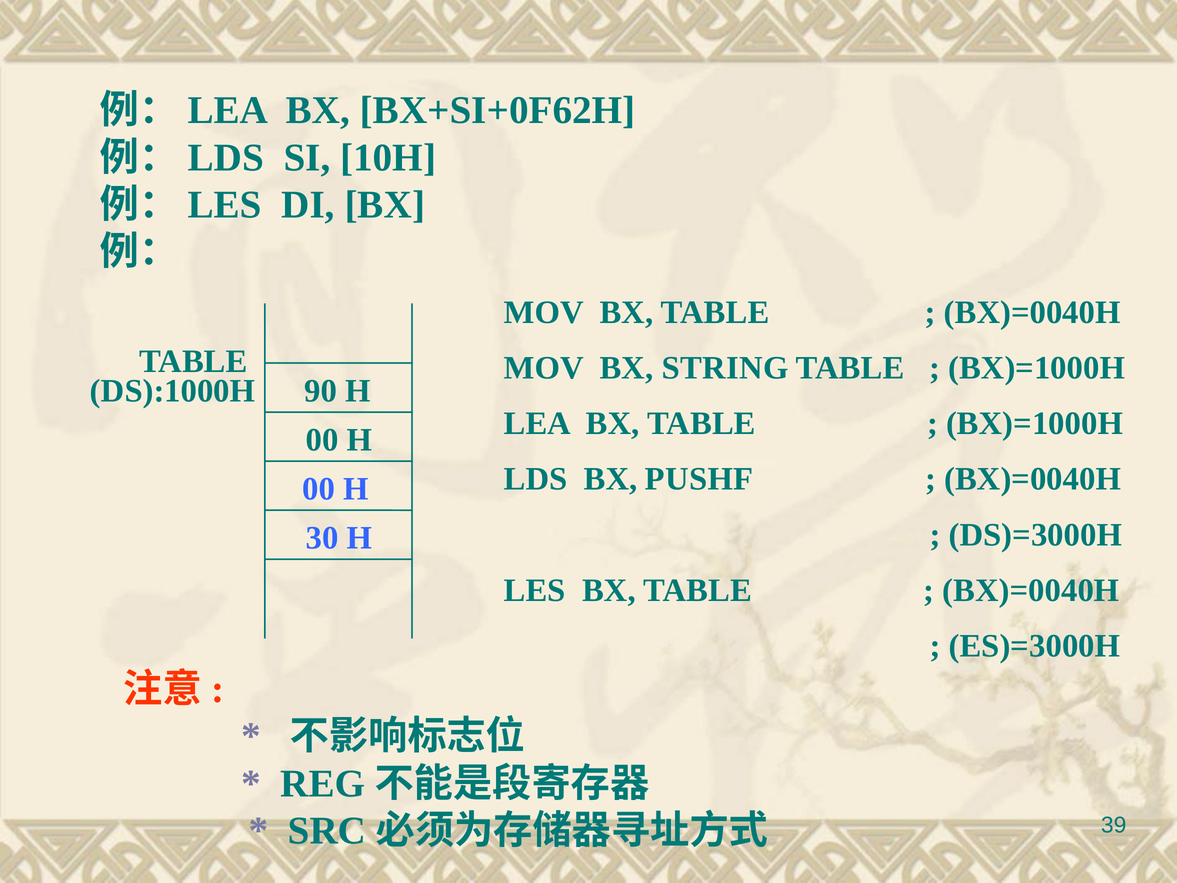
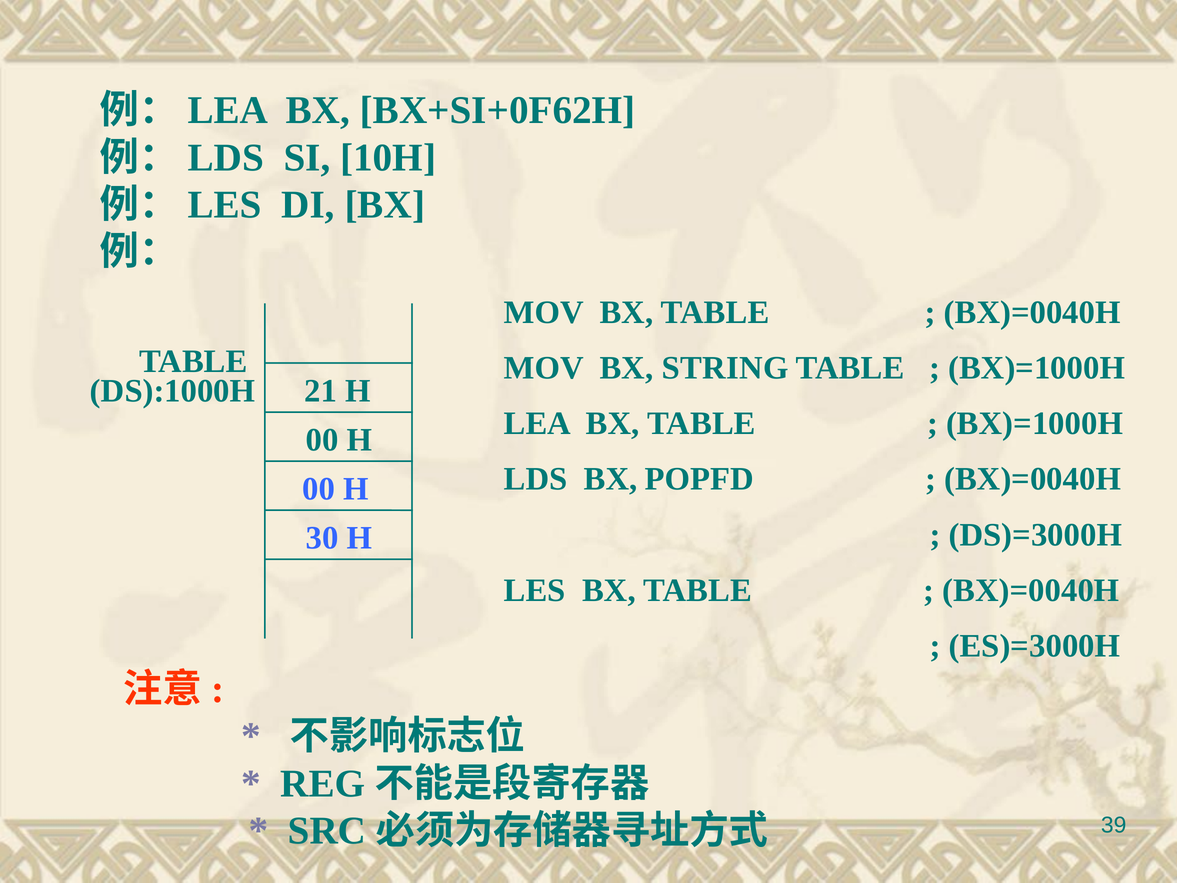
90: 90 -> 21 (321, 391)
PUSHF: PUSHF -> POPFD (699, 479)
